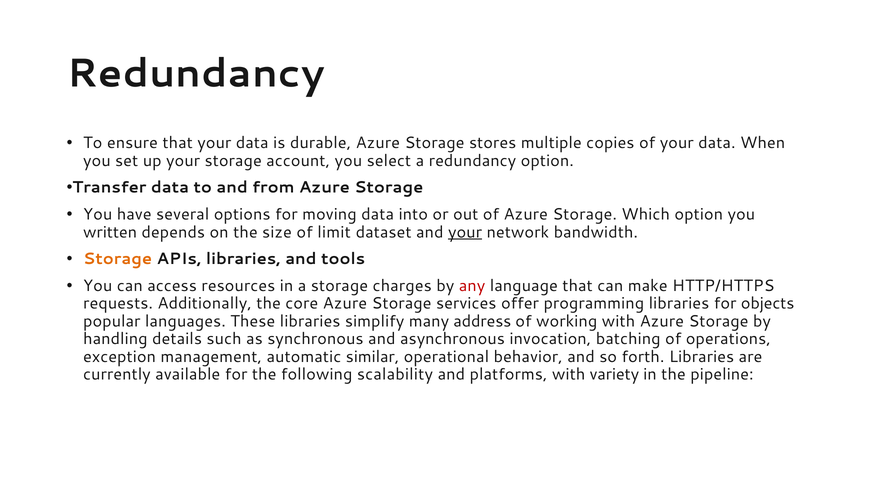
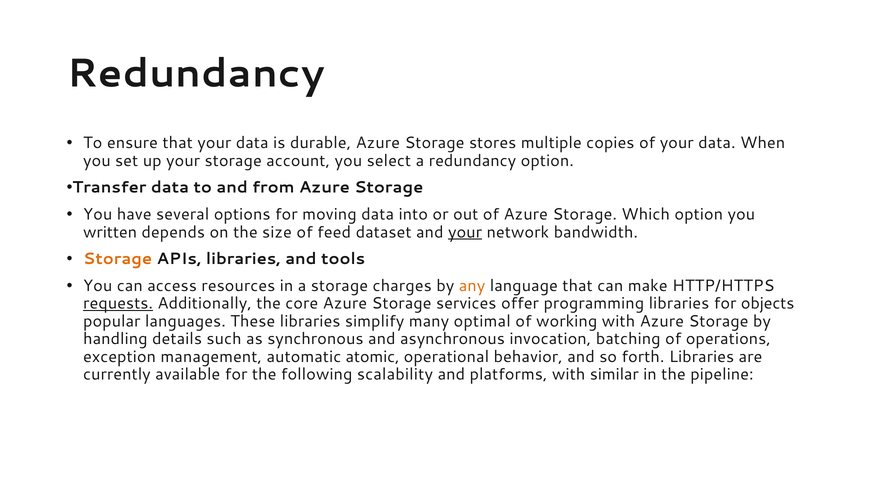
limit: limit -> feed (334, 232)
any colour: red -> orange (472, 286)
requests underline: none -> present (118, 304)
address: address -> optimal (482, 321)
similar: similar -> atomic (373, 357)
variety: variety -> similar (614, 375)
